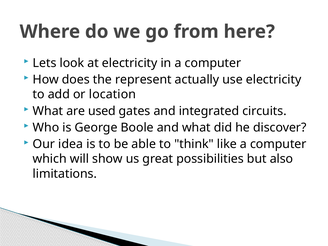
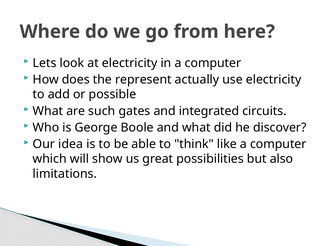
location: location -> possible (113, 94)
used: used -> such (102, 111)
